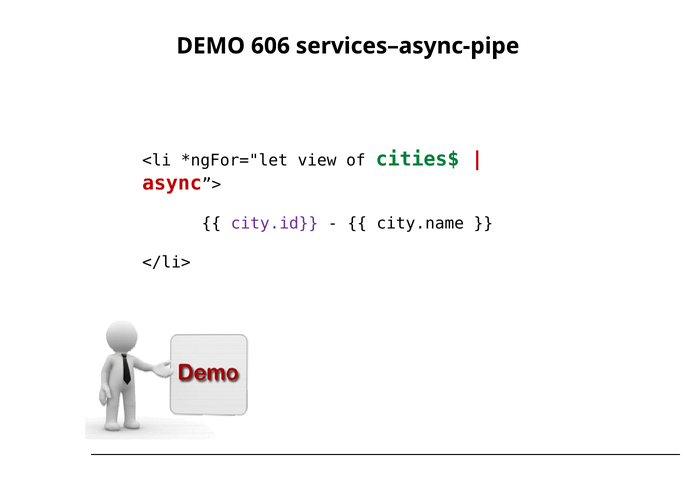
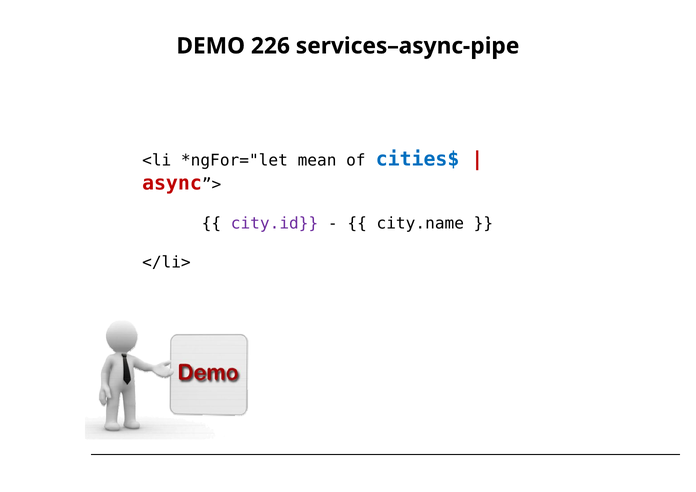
606: 606 -> 226 (270, 46)
view: view -> mean (317, 160)
cities$ colour: green -> blue (418, 159)
